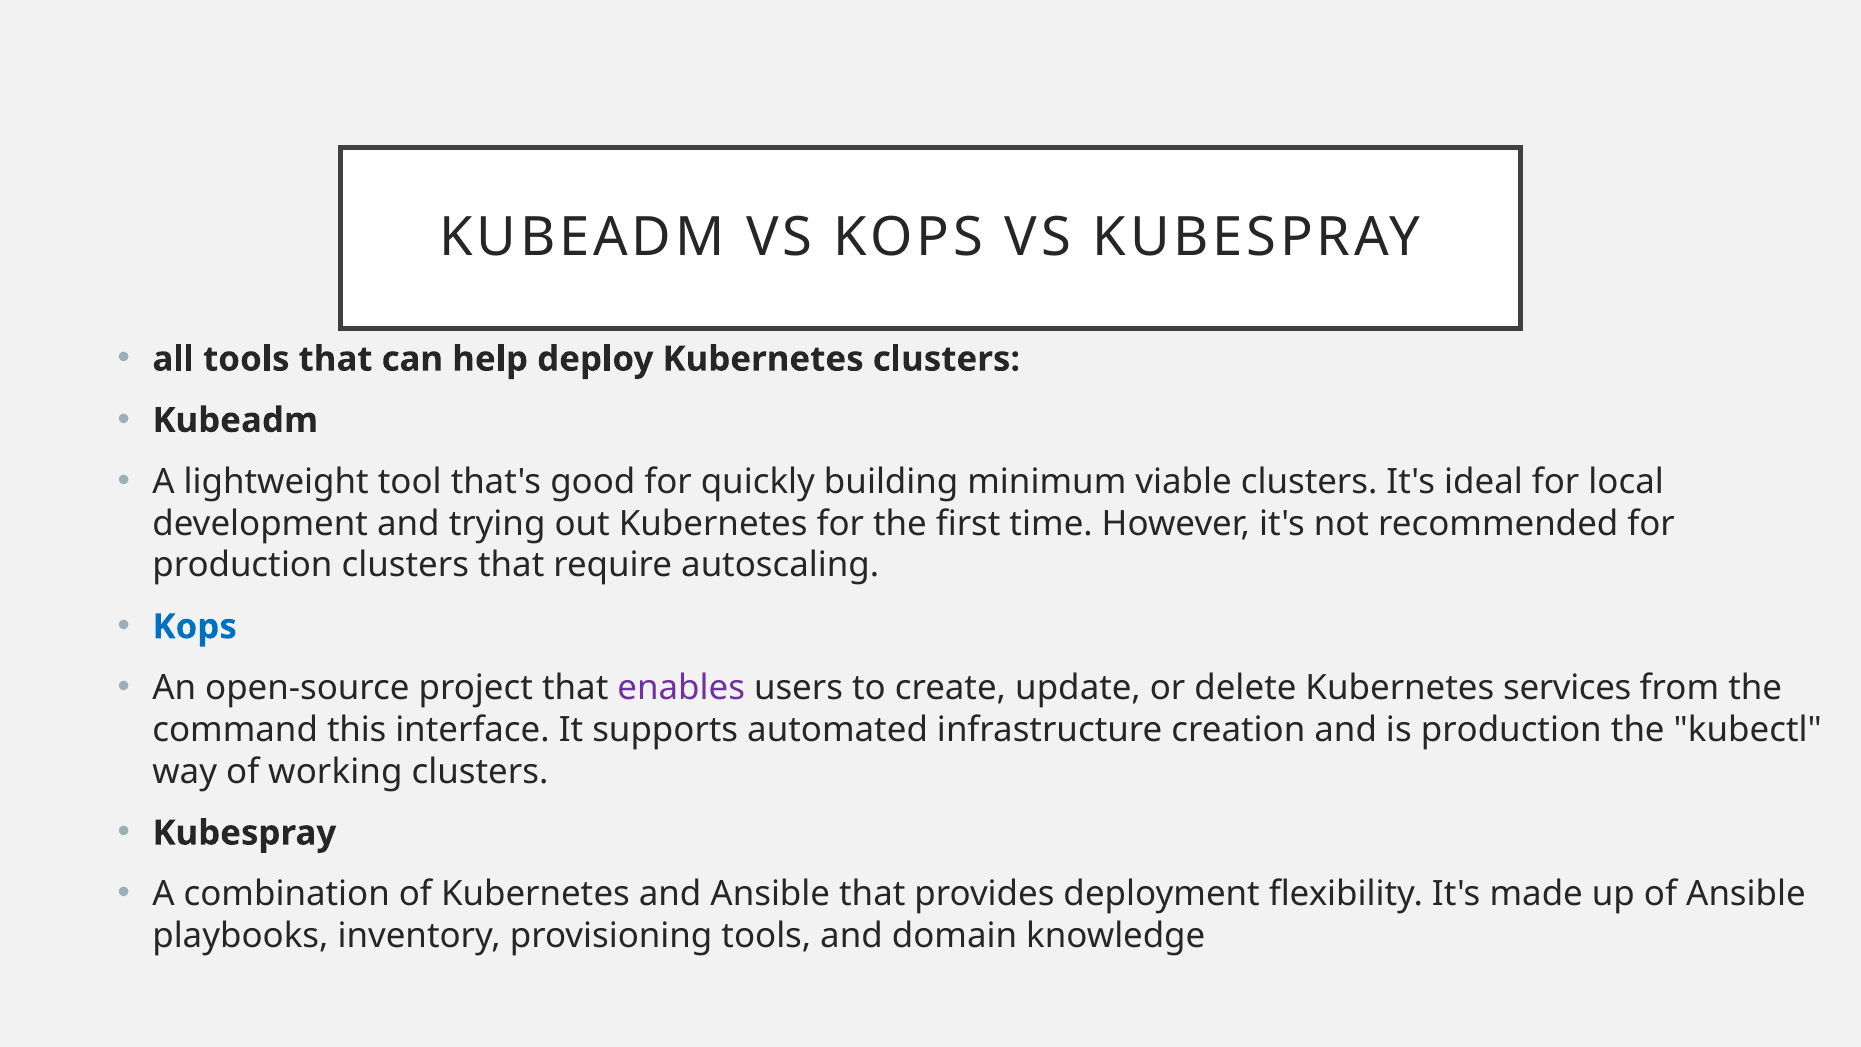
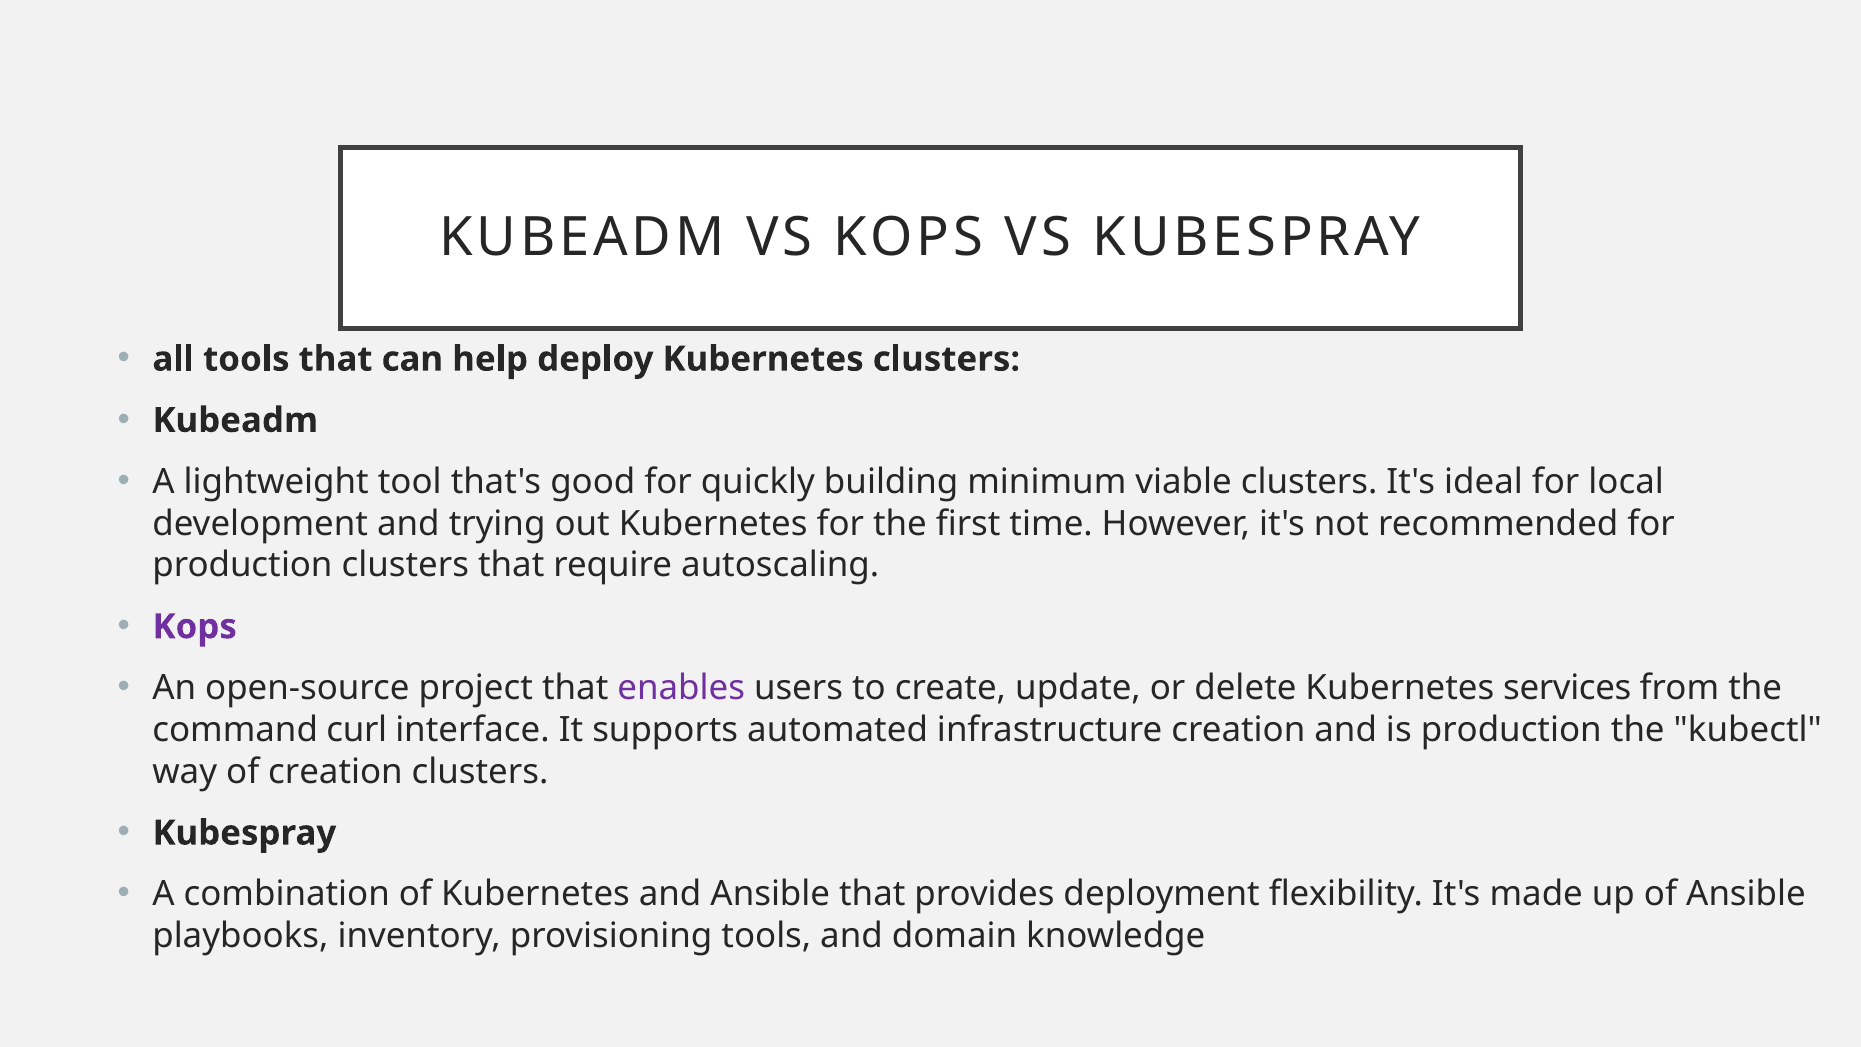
Kops colour: blue -> purple (195, 627)
this: this -> curl (357, 730)
of working: working -> creation (335, 772)
